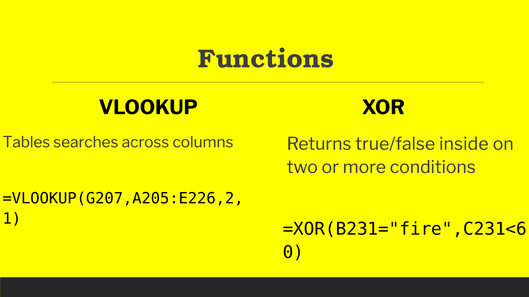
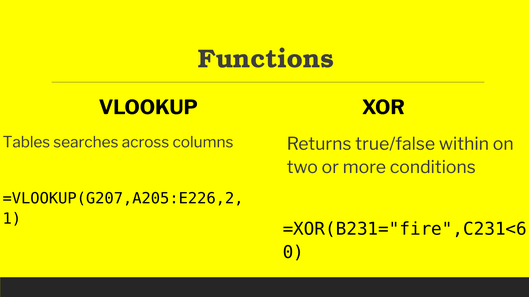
inside: inside -> within (464, 144)
